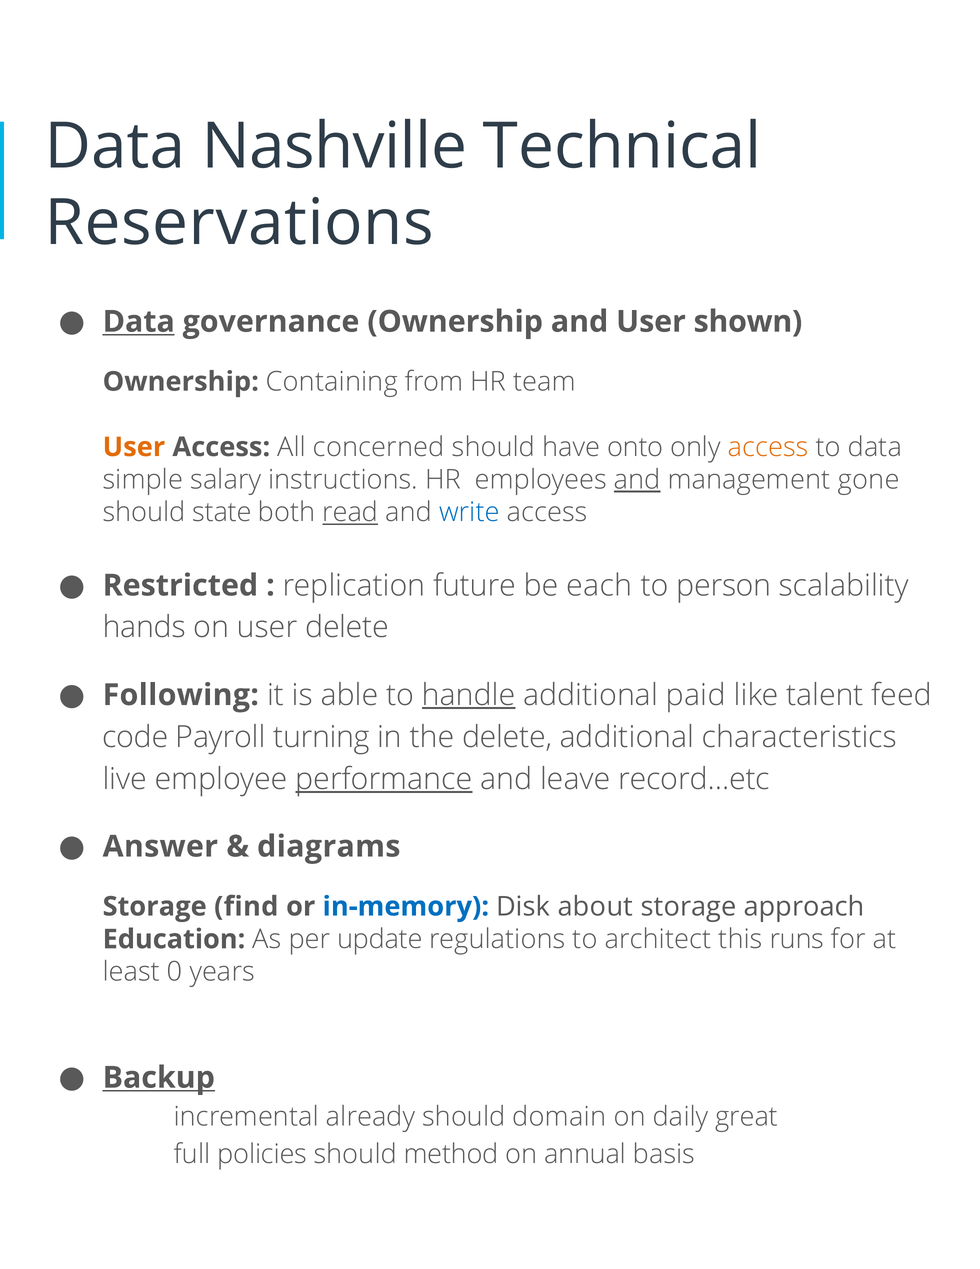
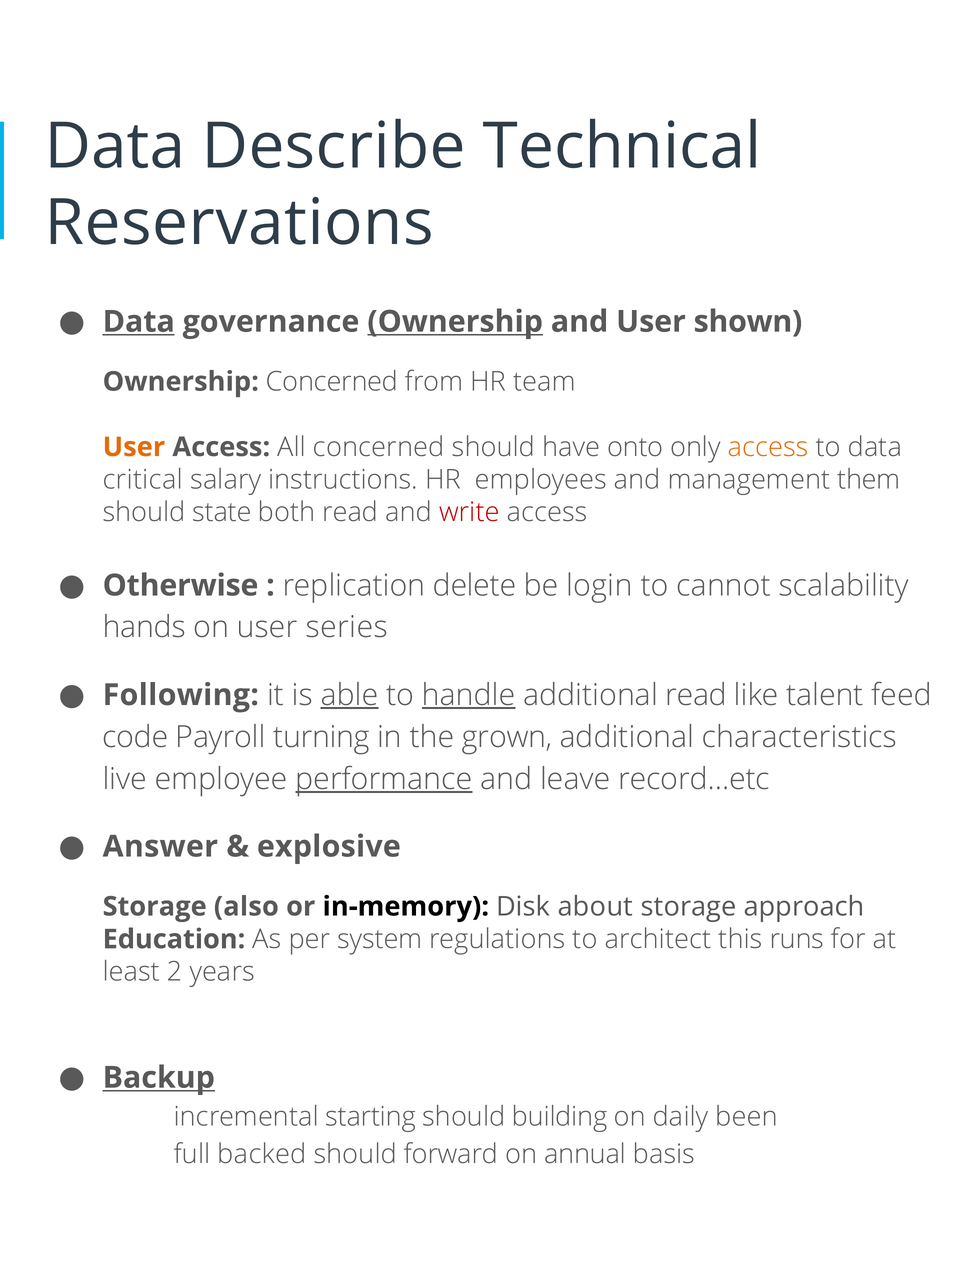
Nashville: Nashville -> Describe (334, 146)
Ownership underline: none -> present (455, 322)
Ownership Containing: Containing -> Concerned (332, 381)
simple: simple -> critical (143, 480)
and underline: present -> none (637, 480)
gone: gone -> them (869, 480)
read underline: present -> none (350, 512)
write colour: blue -> red (469, 512)
Restricted: Restricted -> Otherwise (181, 585)
future: future -> delete (475, 585)
each: each -> login (599, 585)
person: person -> cannot (724, 585)
user delete: delete -> series (347, 627)
able underline: none -> present (350, 695)
additional paid: paid -> read (696, 695)
the delete: delete -> grown (507, 737)
diagrams: diagrams -> explosive (329, 846)
find: find -> also (246, 906)
in-memory colour: blue -> black (406, 906)
update: update -> system (380, 939)
0: 0 -> 2 (175, 971)
already: already -> starting (371, 1116)
domain: domain -> building (560, 1116)
great: great -> been (746, 1116)
policies: policies -> backed (262, 1154)
method: method -> forward (451, 1154)
